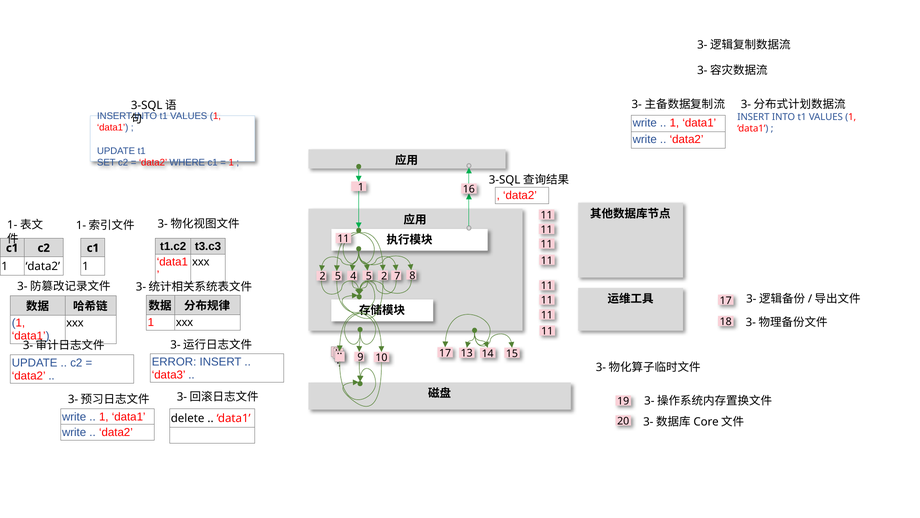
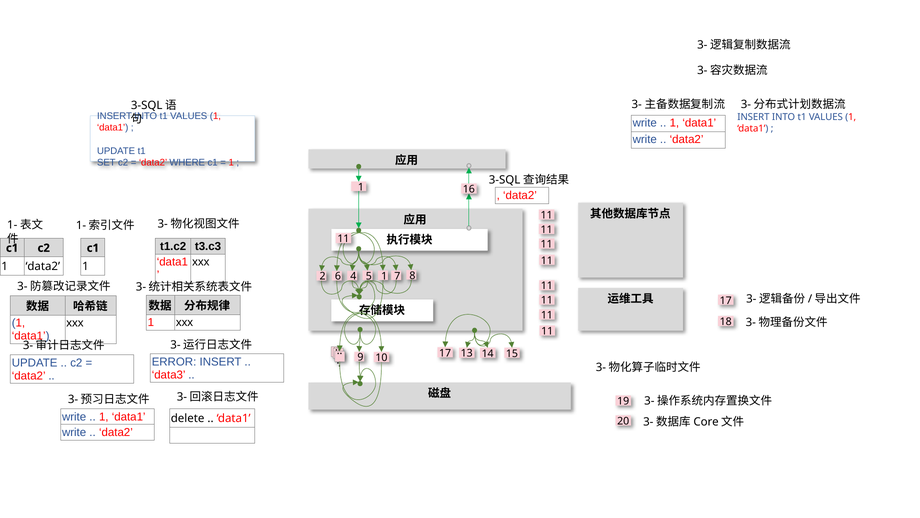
2 5: 5 -> 6 (338, 276)
5 2: 2 -> 1 (384, 276)
